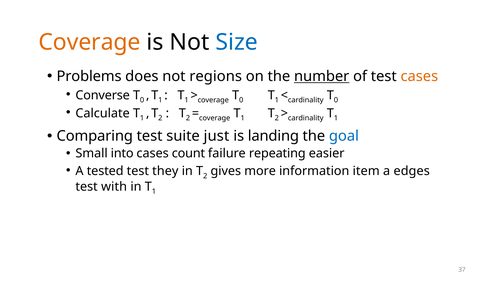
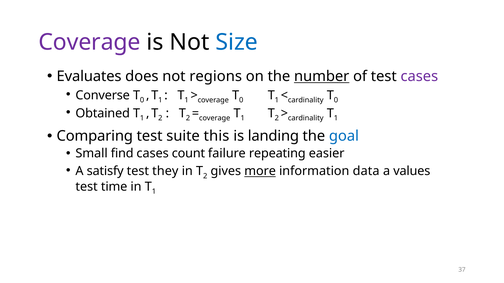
Coverage colour: orange -> purple (90, 42)
Problems: Problems -> Evaluates (89, 77)
cases colour: orange -> purple (419, 77)
Calculate: Calculate -> Obtained (103, 113)
just: just -> this (216, 136)
into: into -> find (122, 154)
tested: tested -> satisfy (105, 171)
more underline: none -> present (260, 171)
item: item -> data (366, 171)
edges: edges -> values (412, 171)
with: with -> time (114, 187)
